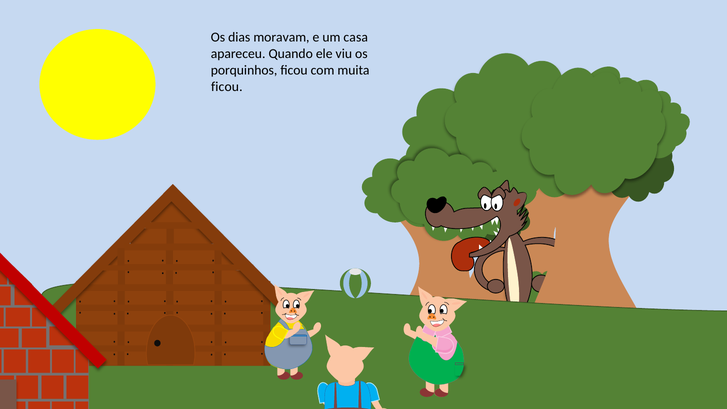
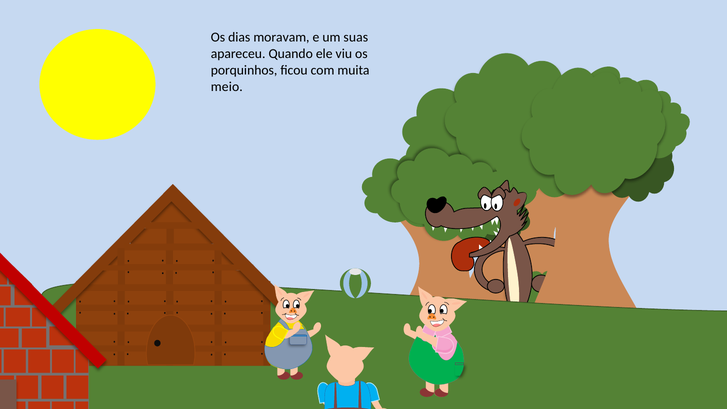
casa: casa -> suas (356, 37)
ficou: ficou -> meio (227, 87)
